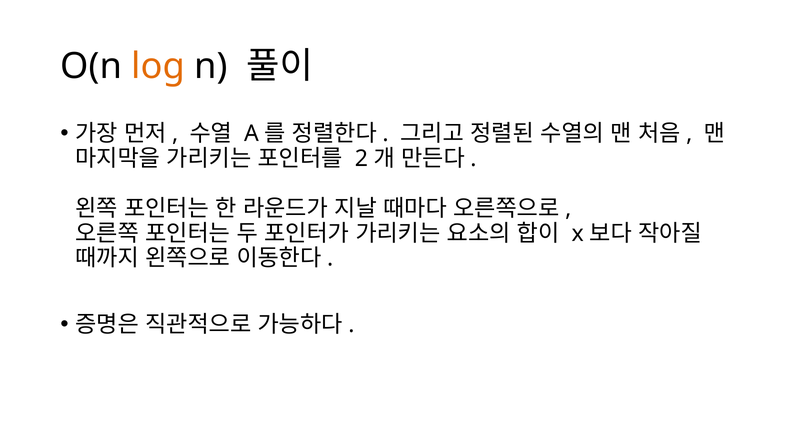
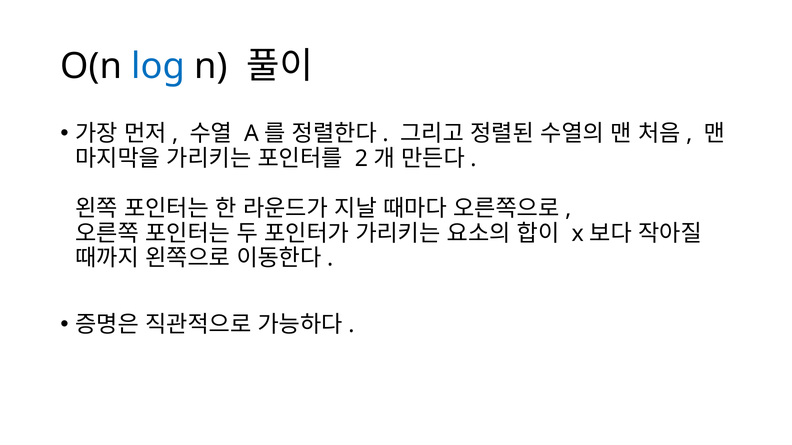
log colour: orange -> blue (158, 67)
